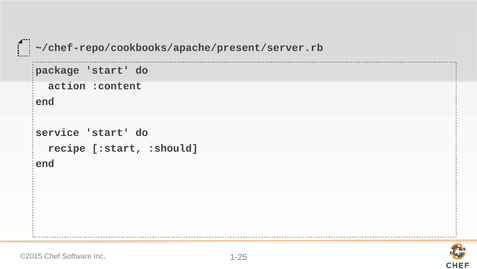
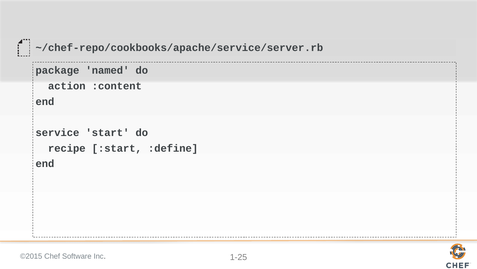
~/chef-repo/cookbooks/apache/present/server.rb: ~/chef-repo/cookbooks/apache/present/server.rb -> ~/chef-repo/cookbooks/apache/service/server.rb (179, 48)
package start: start -> named (107, 70)
:should: :should -> :define (173, 148)
